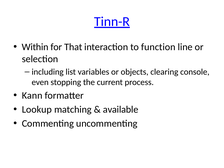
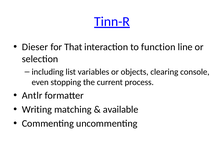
Within: Within -> Dieser (35, 47)
Kann: Kann -> Antlr (32, 96)
Lookup: Lookup -> Writing (37, 109)
